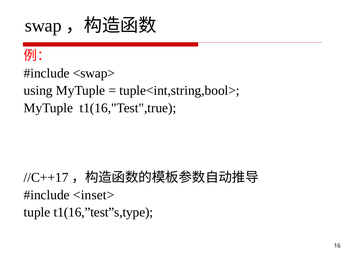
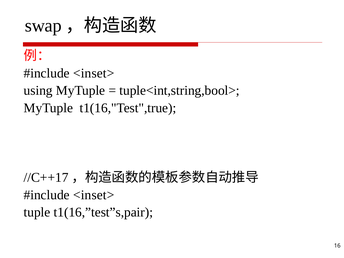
<swap>: <swap> -> <inset> (94, 73)
t1(16,”test”s,type: t1(16,”test”s,type -> t1(16,”test”s,pair (103, 212)
